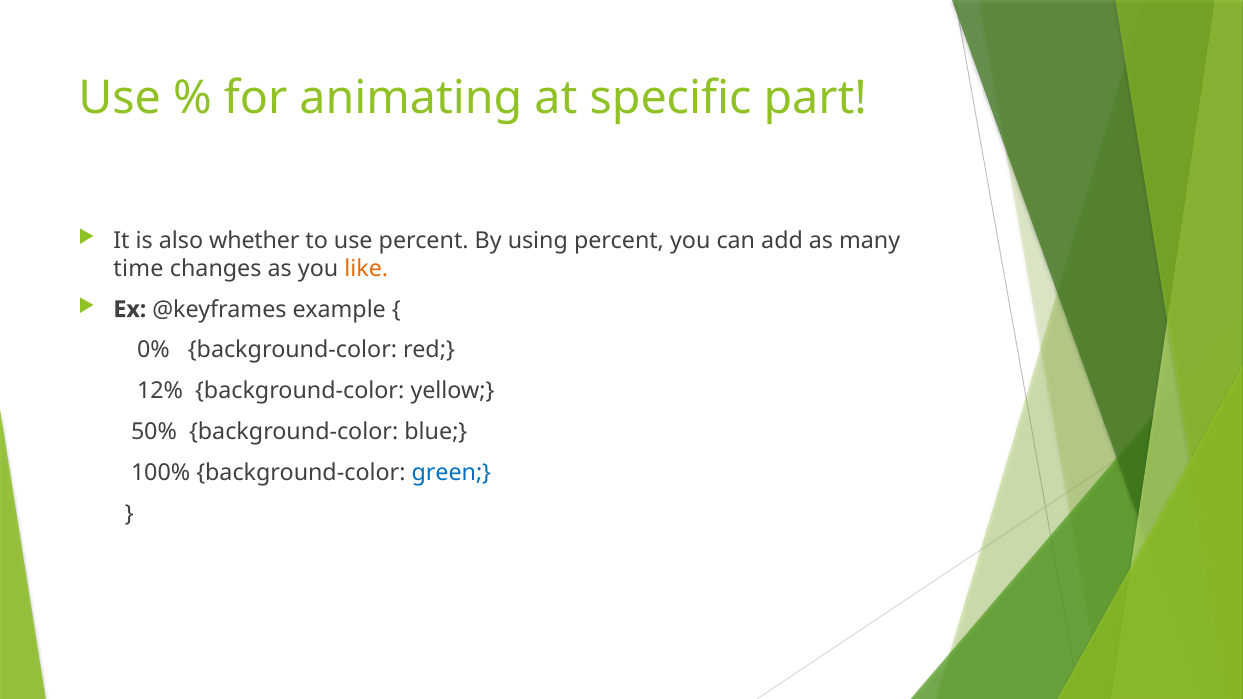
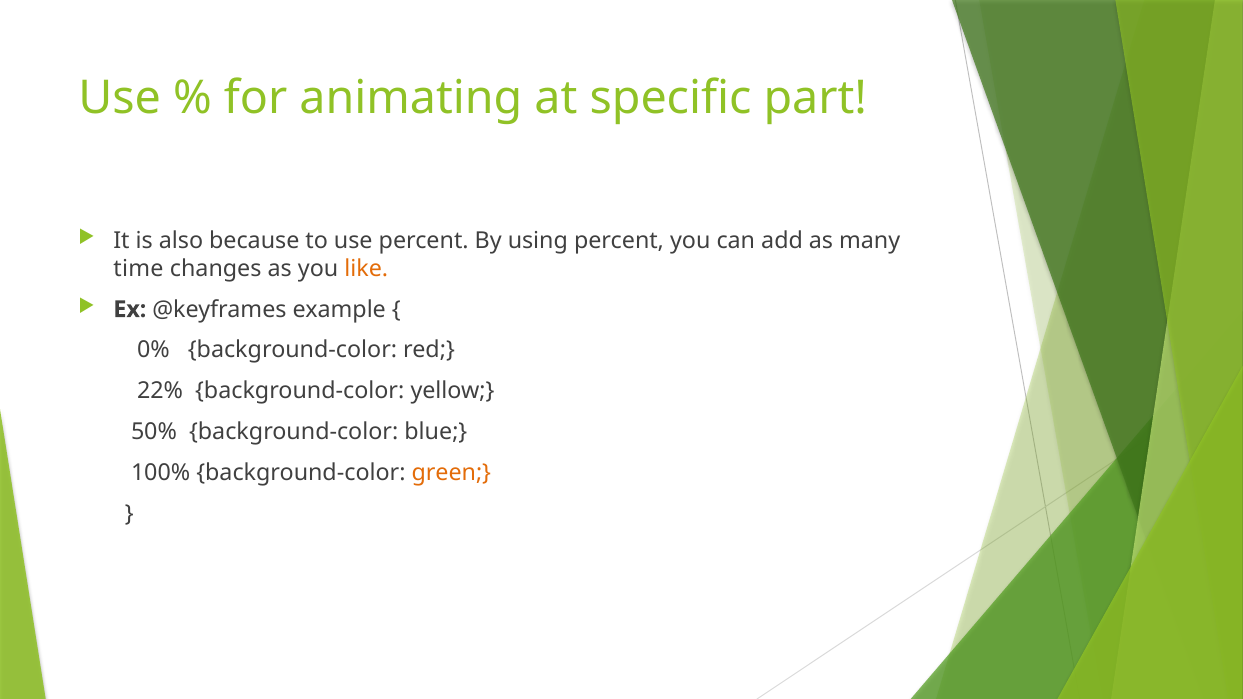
whether: whether -> because (254, 241)
12%: 12% -> 22% (160, 391)
green colour: blue -> orange (451, 473)
